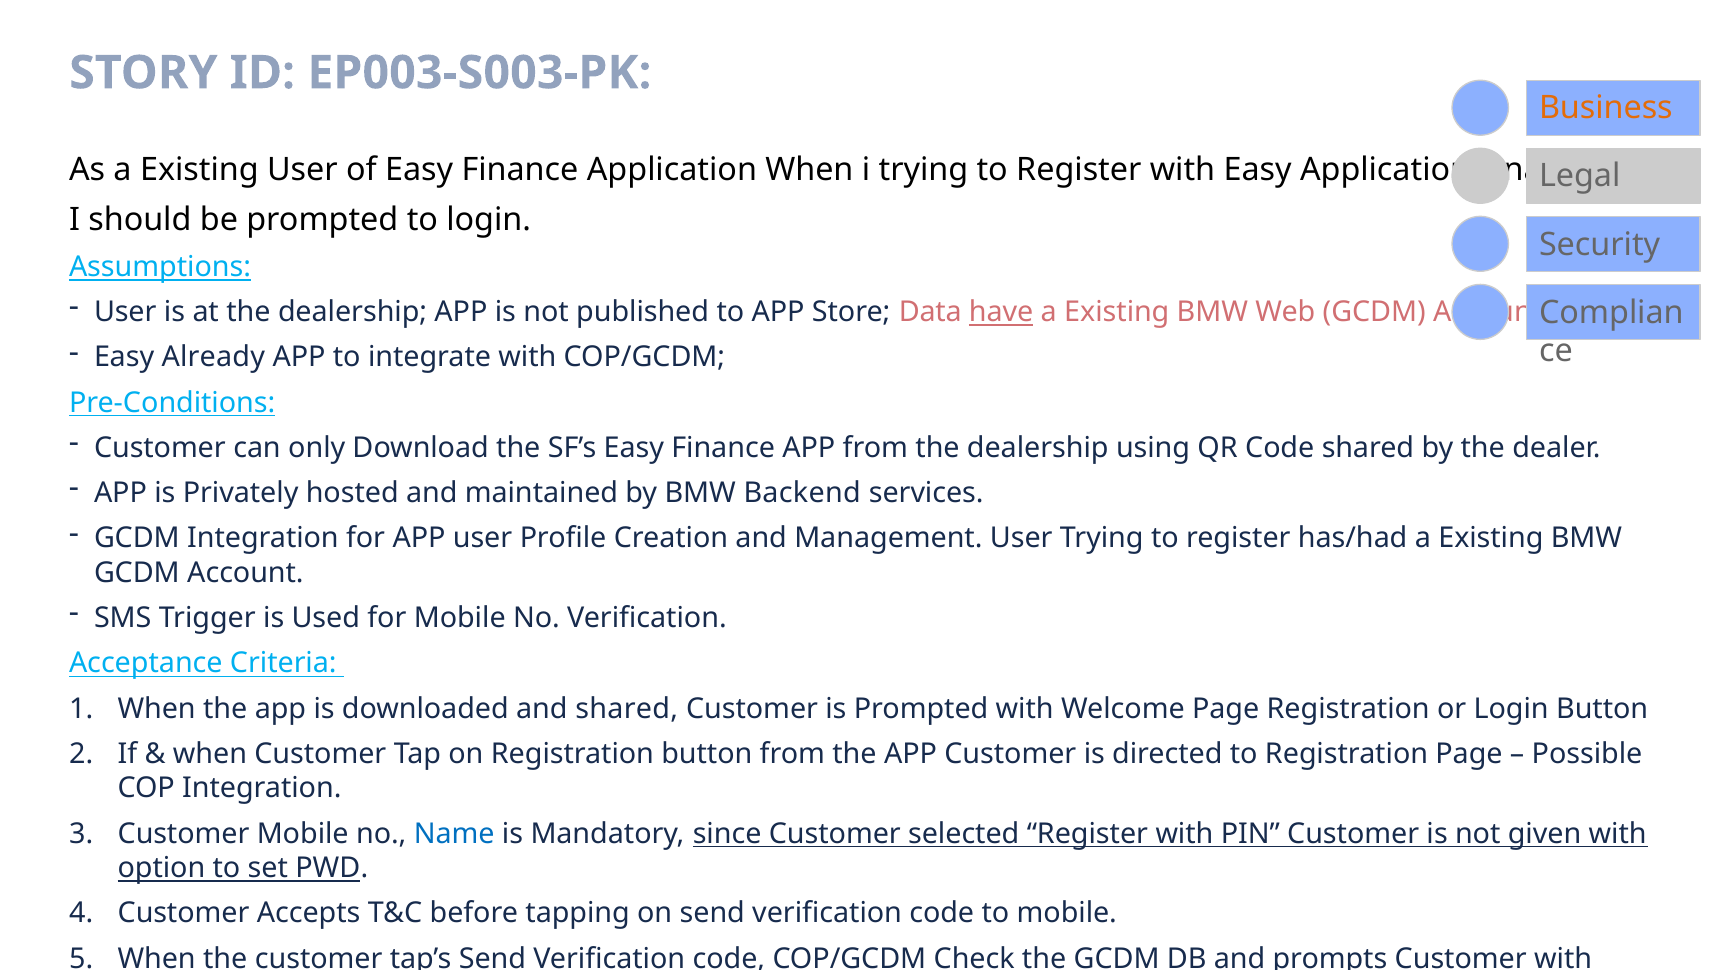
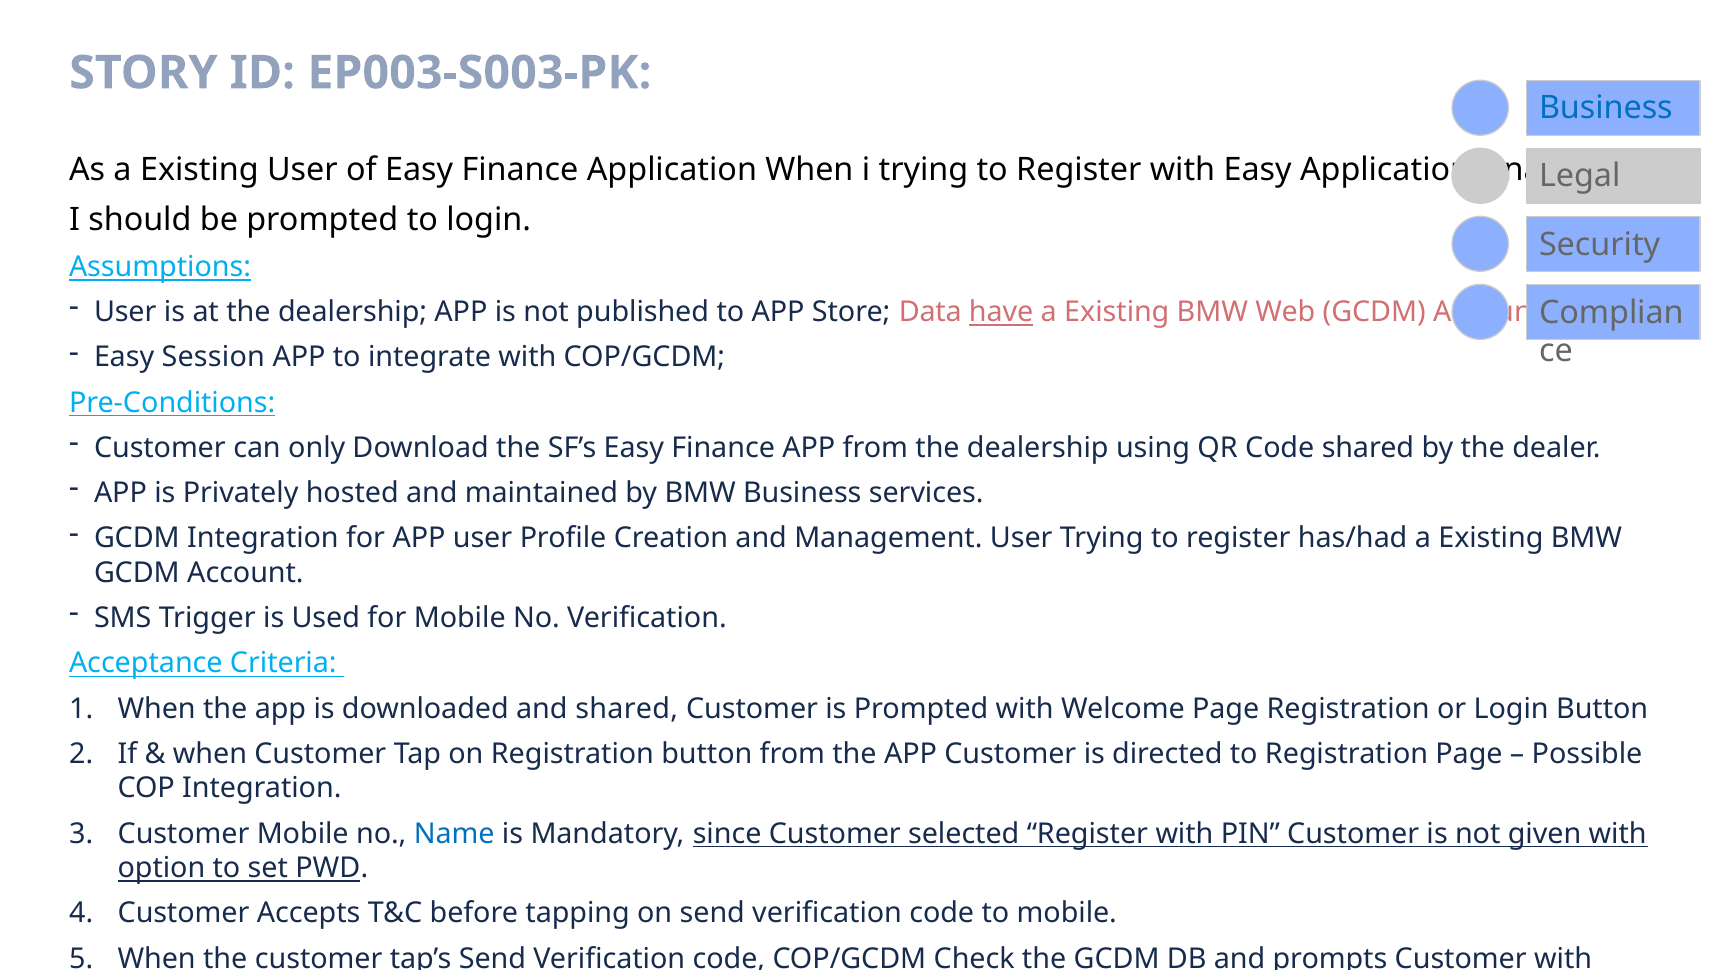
Business colour: orange -> blue (1606, 108)
Easy Already: Already -> Session (213, 357)
BMW Backend: Backend -> Business (802, 493)
